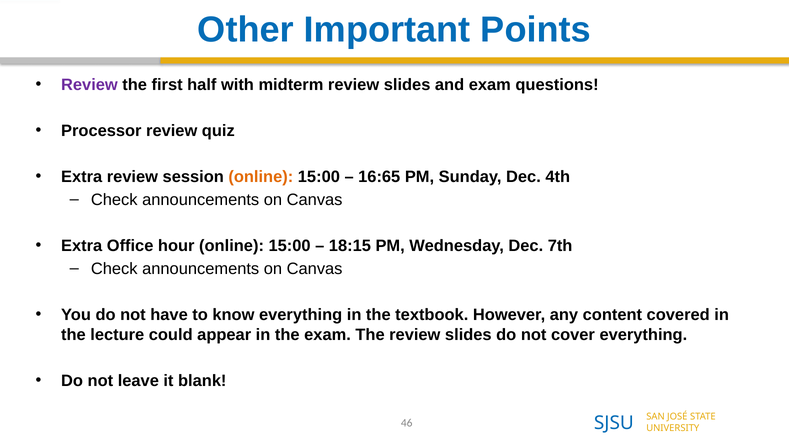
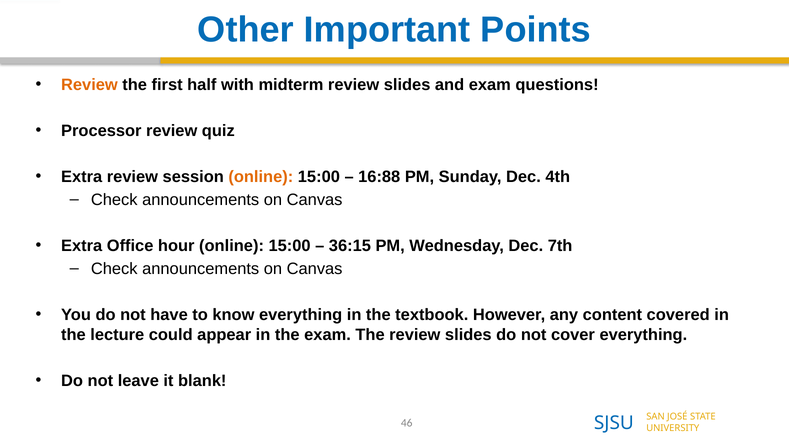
Review colour: purple -> orange (89, 85)
16:65: 16:65 -> 16:88 (379, 177)
18:15: 18:15 -> 36:15 (350, 246)
